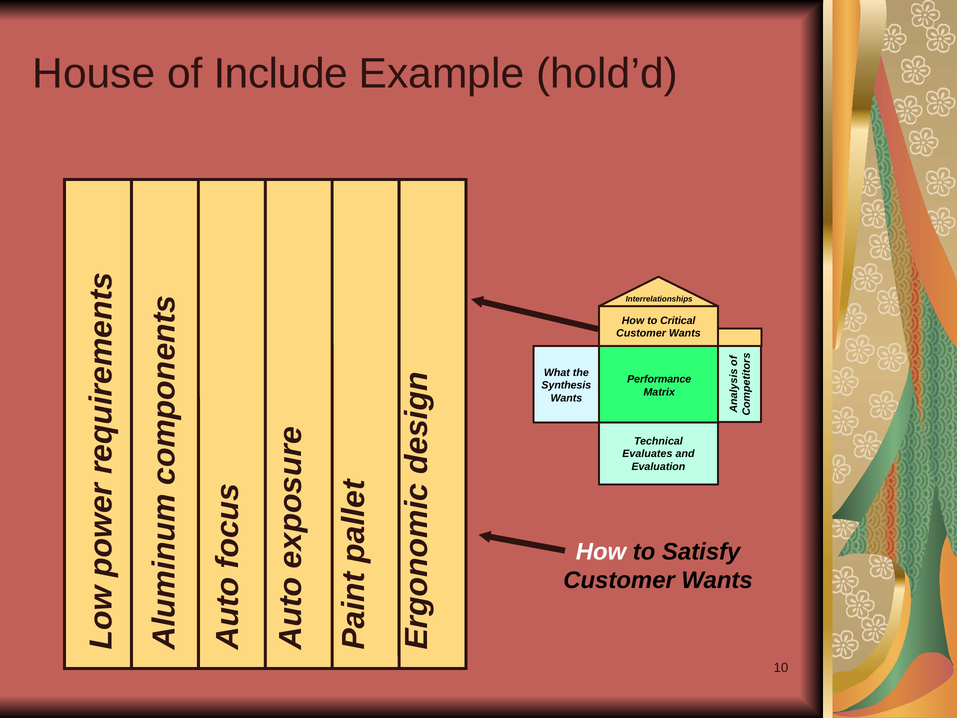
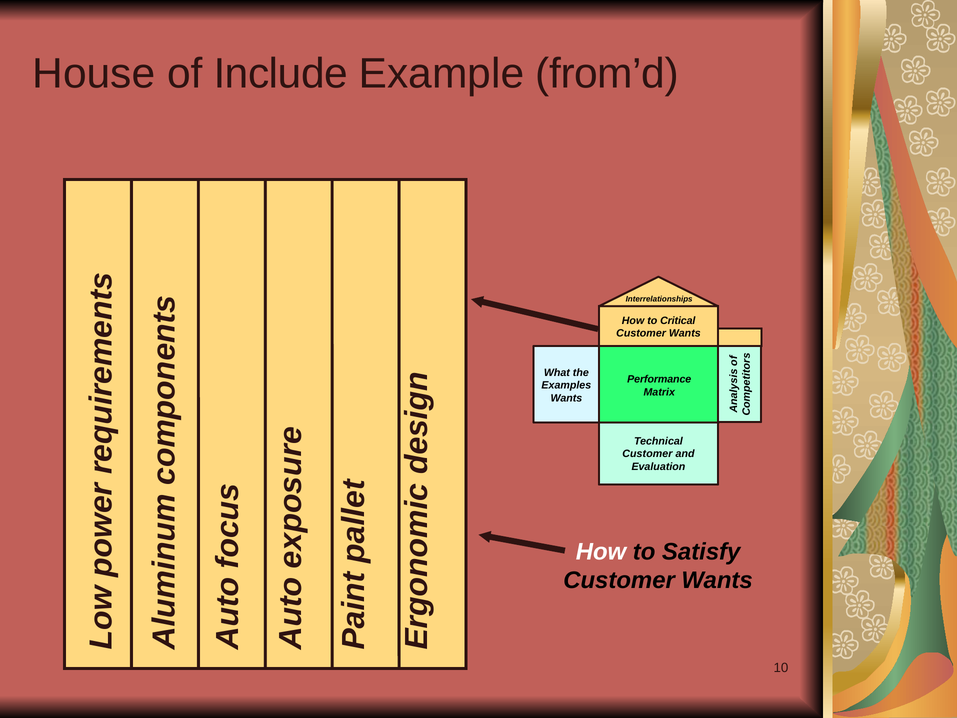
hold’d: hold’d -> from’d (607, 74)
Synthesis: Synthesis -> Examples (566, 385)
Evaluates: Evaluates -> Customer (647, 454)
